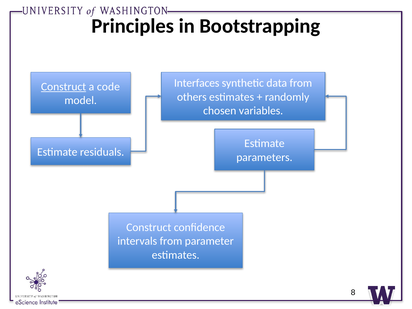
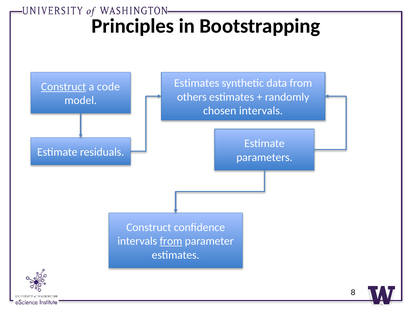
Interfaces: Interfaces -> Estimates (197, 83)
chosen variables: variables -> intervals (261, 111)
from underline: none -> present (171, 241)
